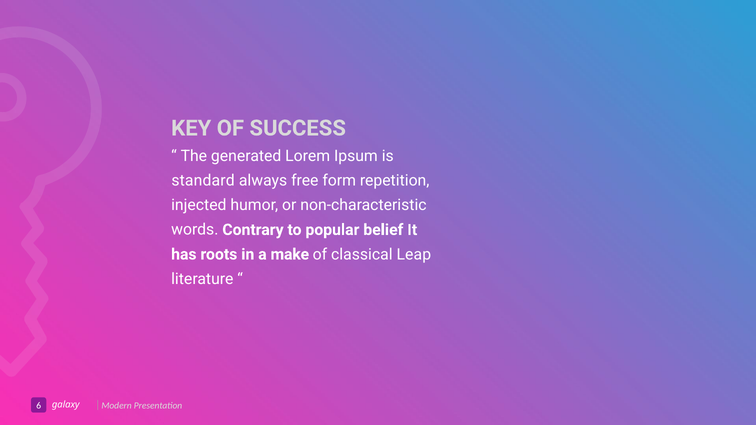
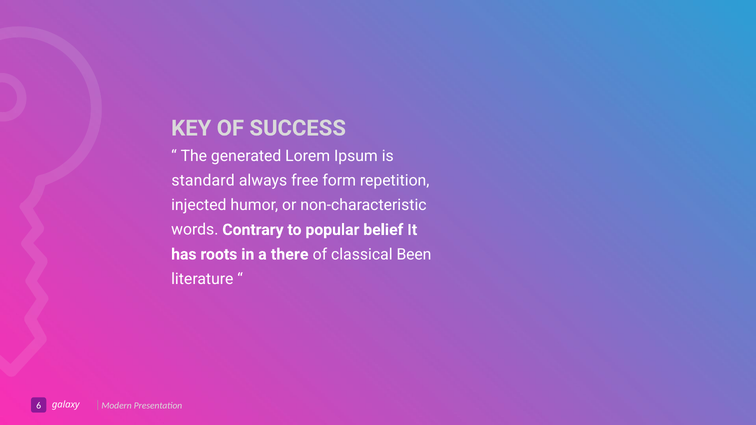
make: make -> there (290, 254)
Leap: Leap -> Been (414, 254)
